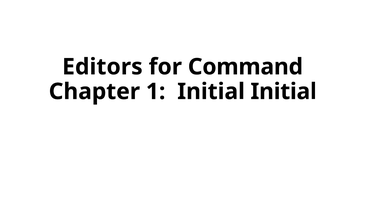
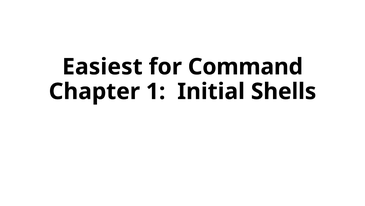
Editors: Editors -> Easiest (102, 67)
Initial Initial: Initial -> Shells (284, 91)
